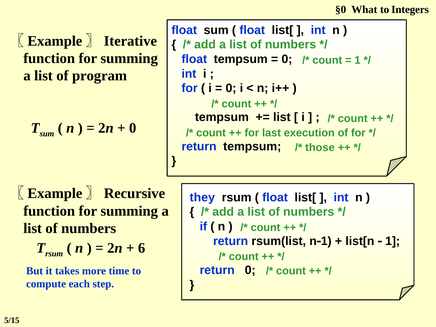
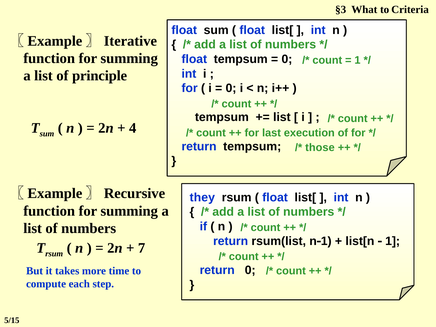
§0: §0 -> §3 (341, 9)
Integers: Integers -> Criteria (410, 9)
program: program -> principle (100, 76)
0: 0 -> 4 (133, 128)
6: 6 -> 7 (142, 248)
